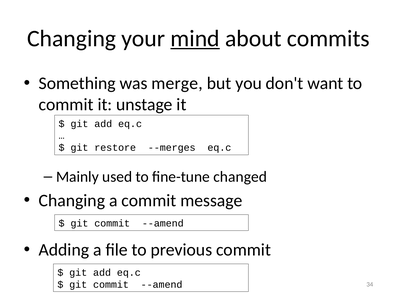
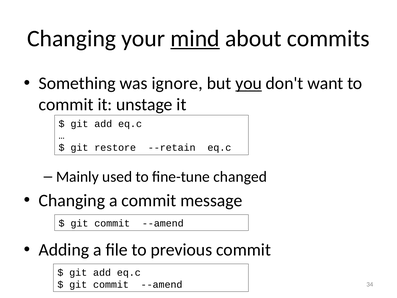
merge: merge -> ignore (177, 83)
you underline: none -> present (249, 83)
--merges: --merges -> --retain (172, 147)
